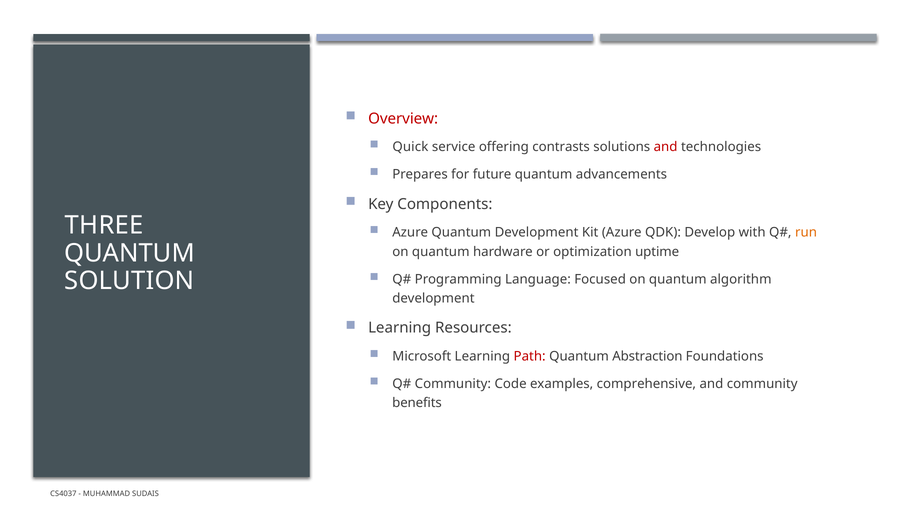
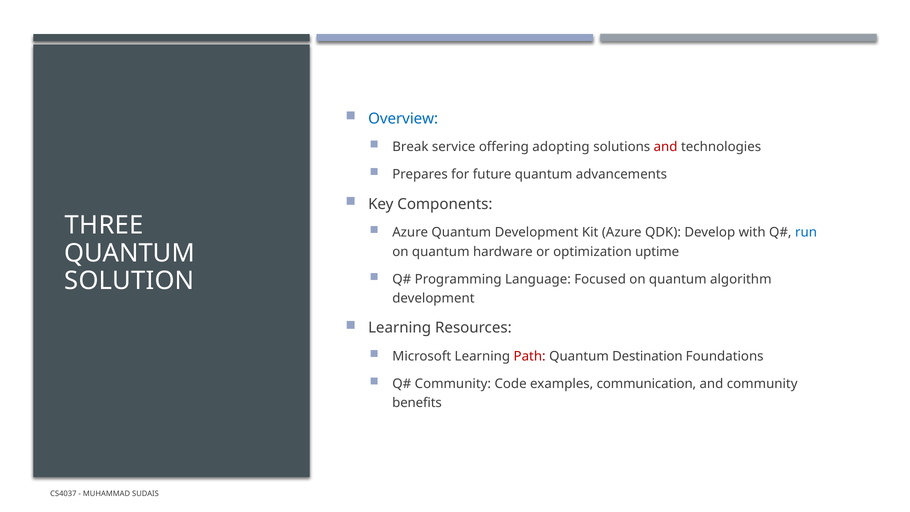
Overview colour: red -> blue (403, 119)
Quick: Quick -> Break (410, 147)
contrasts: contrasts -> adopting (561, 147)
run colour: orange -> blue (806, 233)
Abstraction: Abstraction -> Destination (647, 356)
comprehensive: comprehensive -> communication (646, 384)
